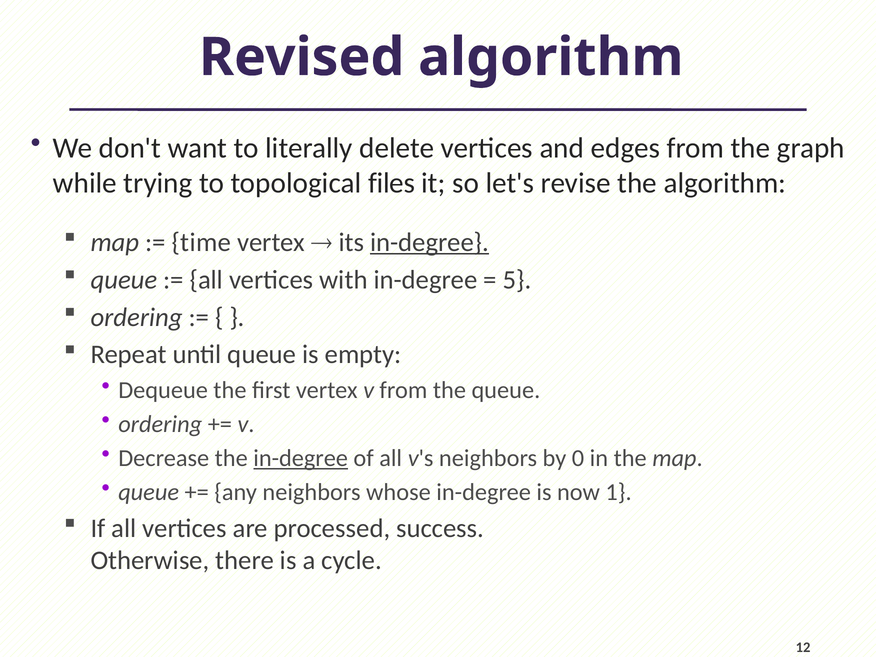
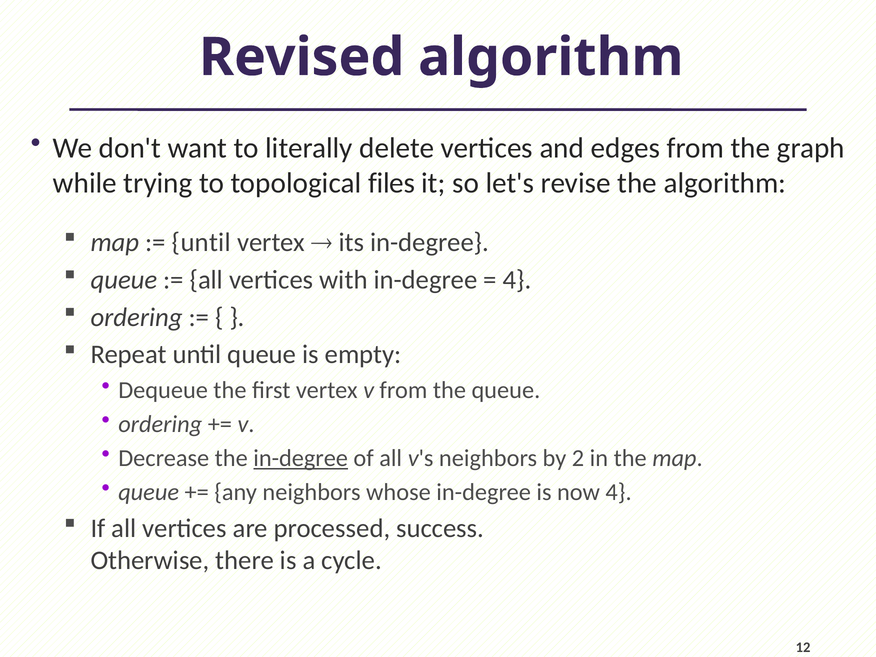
time: time -> until (201, 242)
in-degree underline: present -> none (430, 242)
5: 5 -> 4 (517, 280)
0: 0 -> 2 (578, 458)
now 1: 1 -> 4 (619, 492)
